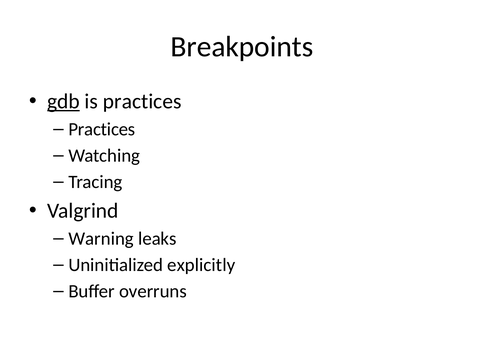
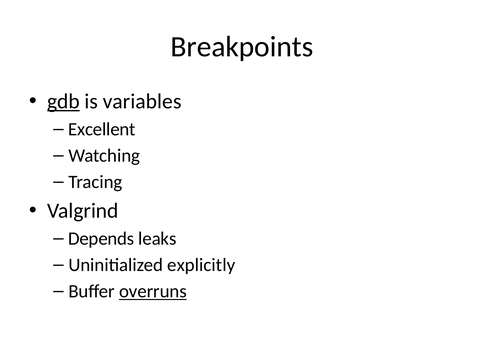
is practices: practices -> variables (142, 102)
Practices: Practices -> Excellent (102, 129)
Warning: Warning -> Depends (101, 239)
overruns underline: none -> present (153, 291)
